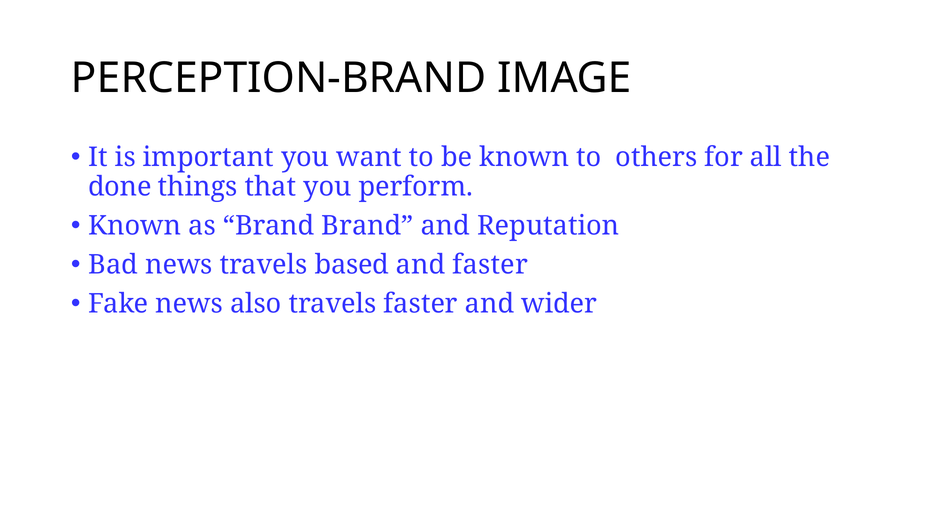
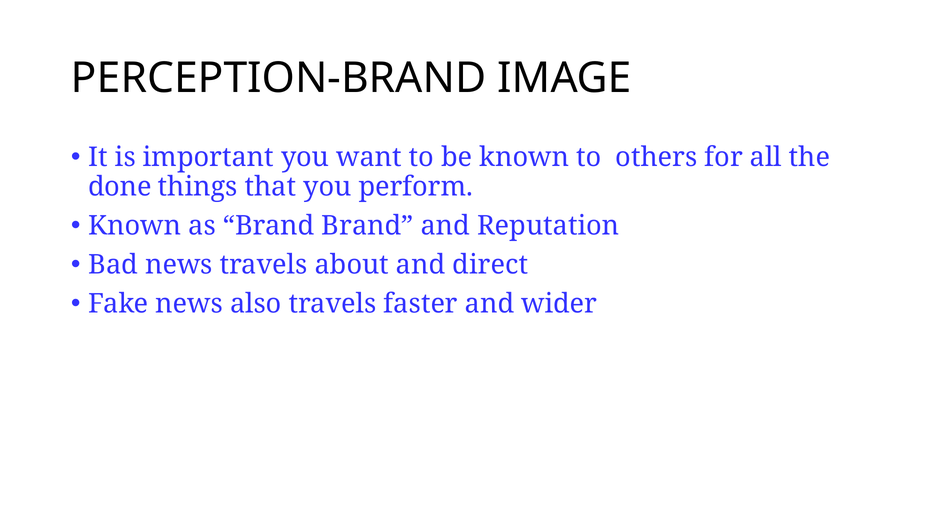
based: based -> about (352, 265)
and faster: faster -> direct (490, 265)
